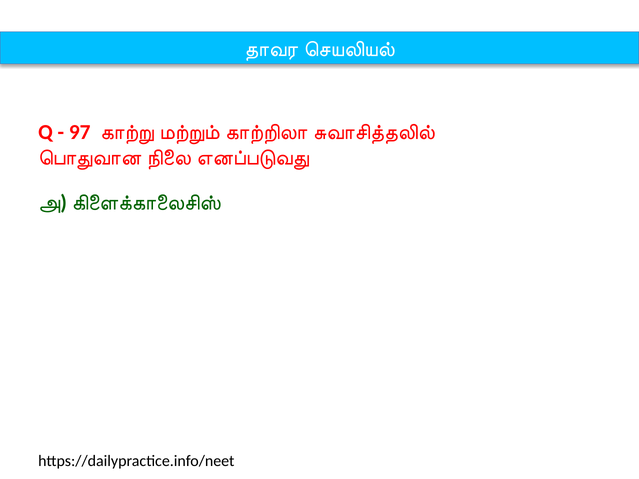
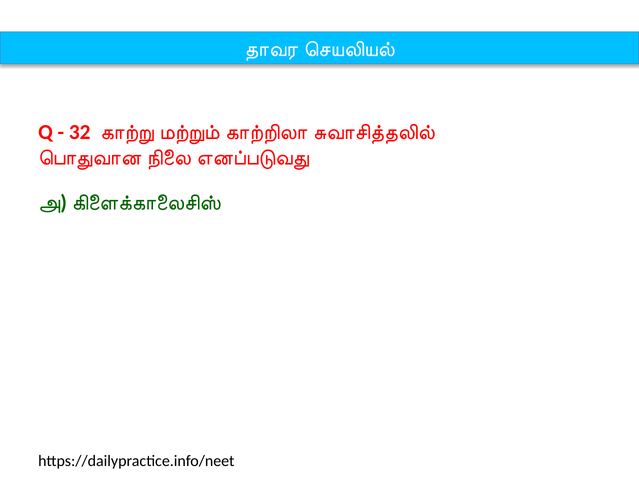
97: 97 -> 32 (80, 132)
